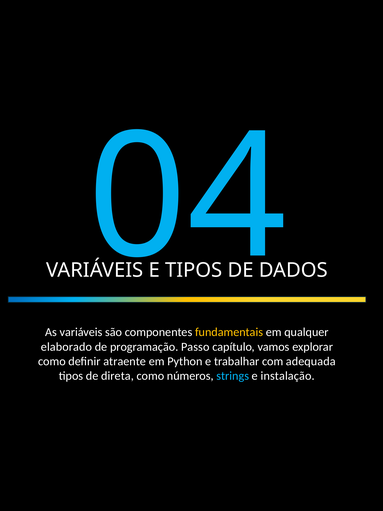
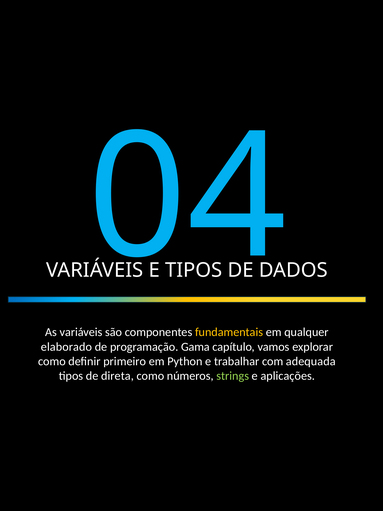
Passo: Passo -> Gama (195, 347)
atraente: atraente -> primeiro (125, 361)
strings colour: light blue -> light green (233, 376)
instalação: instalação -> aplicações (288, 376)
